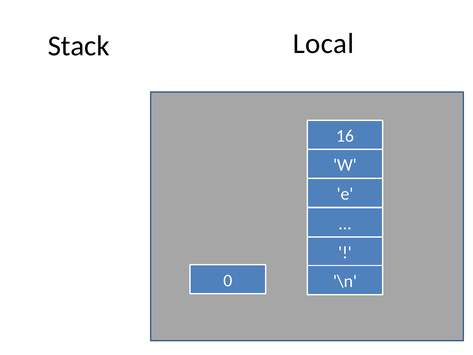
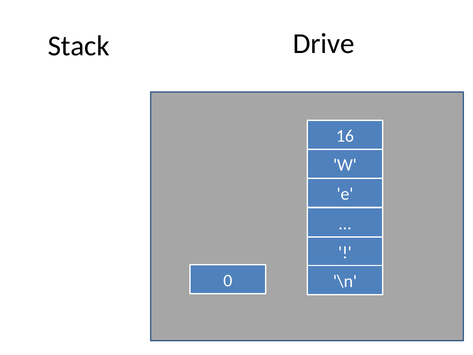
Local: Local -> Drive (324, 44)
